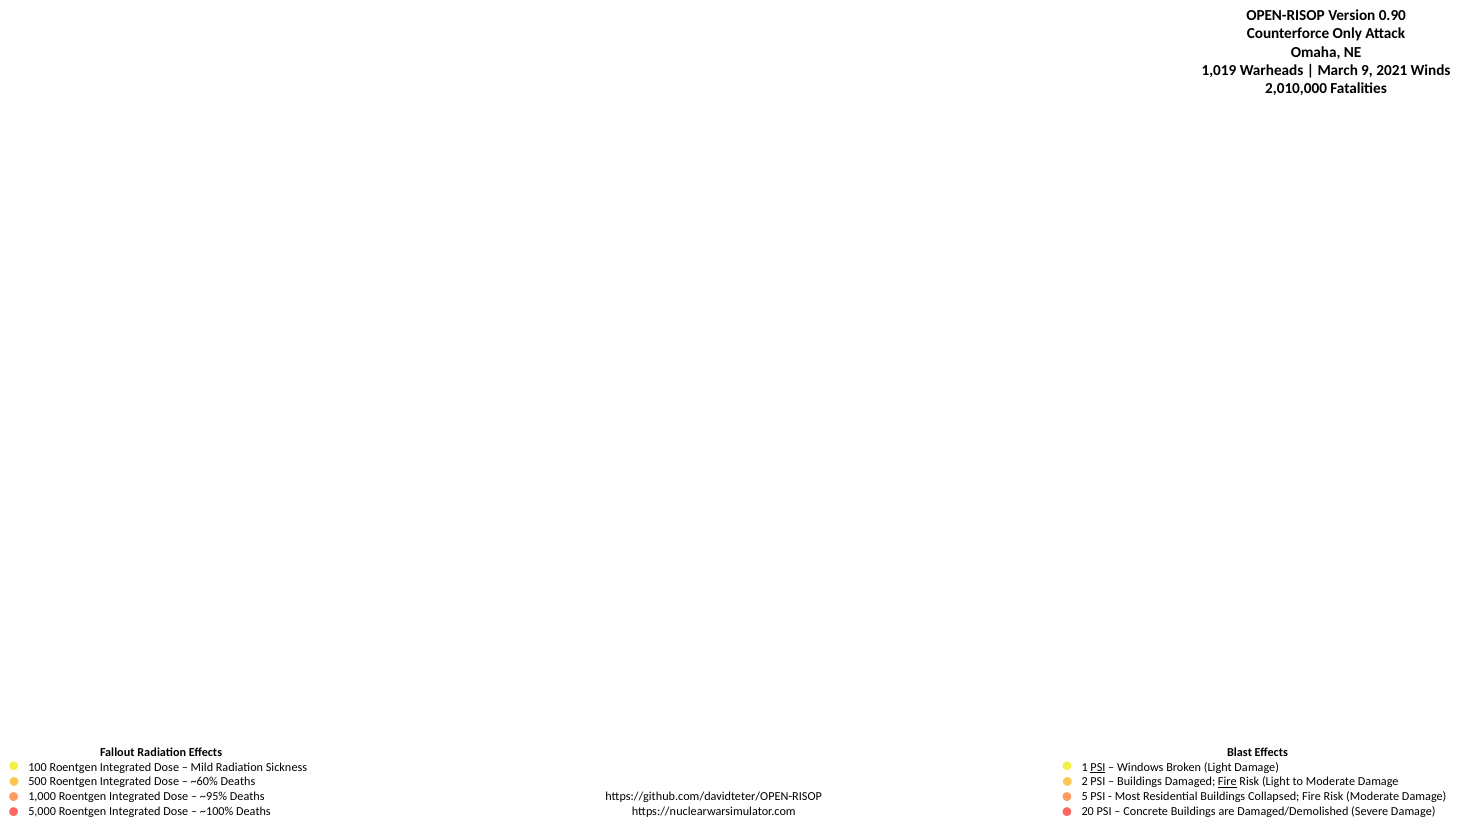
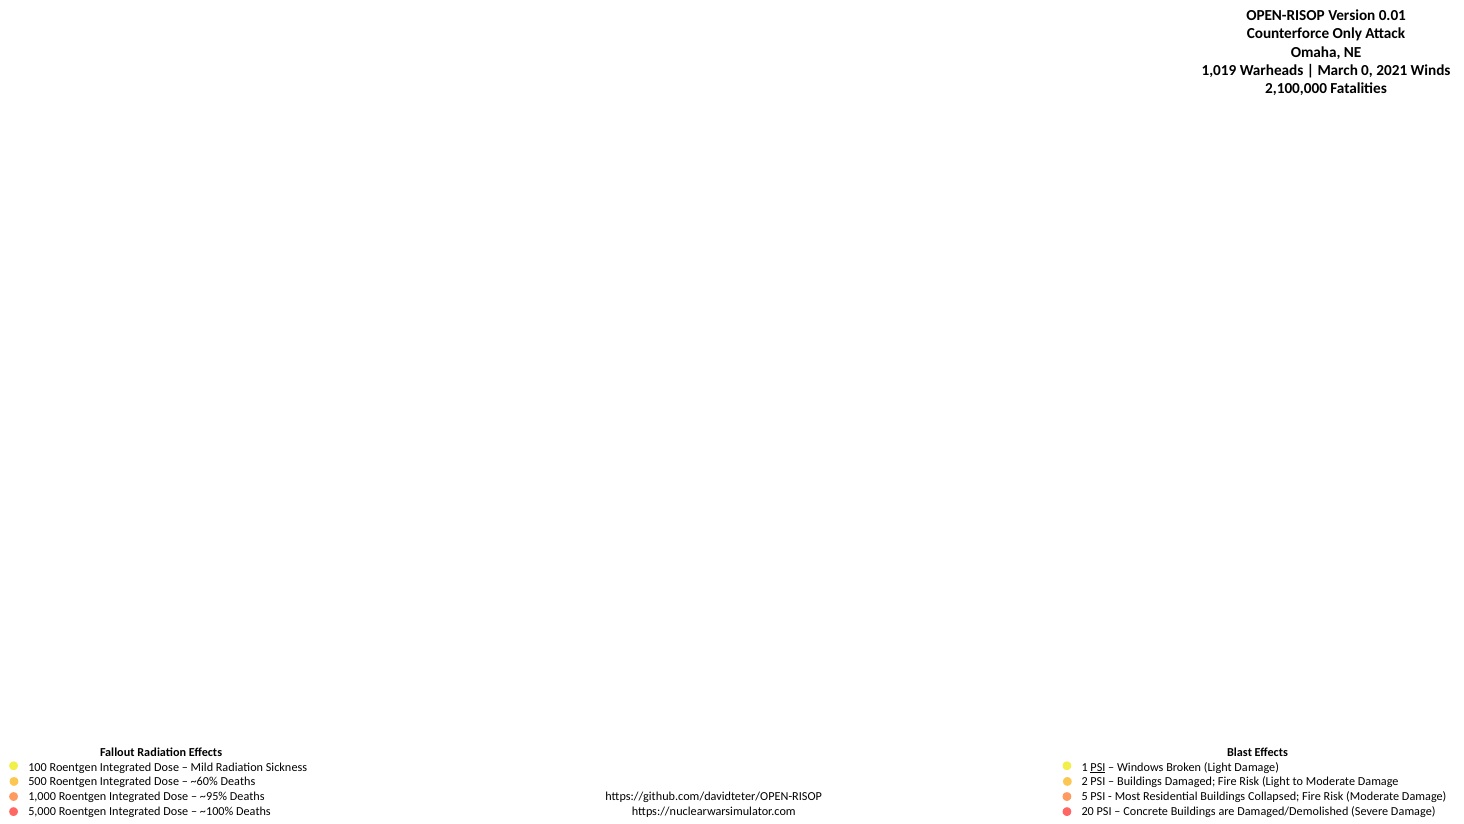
0.90: 0.90 -> 0.01 (1392, 16)
9: 9 -> 0 (1367, 71)
2,010,000: 2,010,000 -> 2,100,000 (1296, 89)
Fire underline: present -> none (1227, 781)
